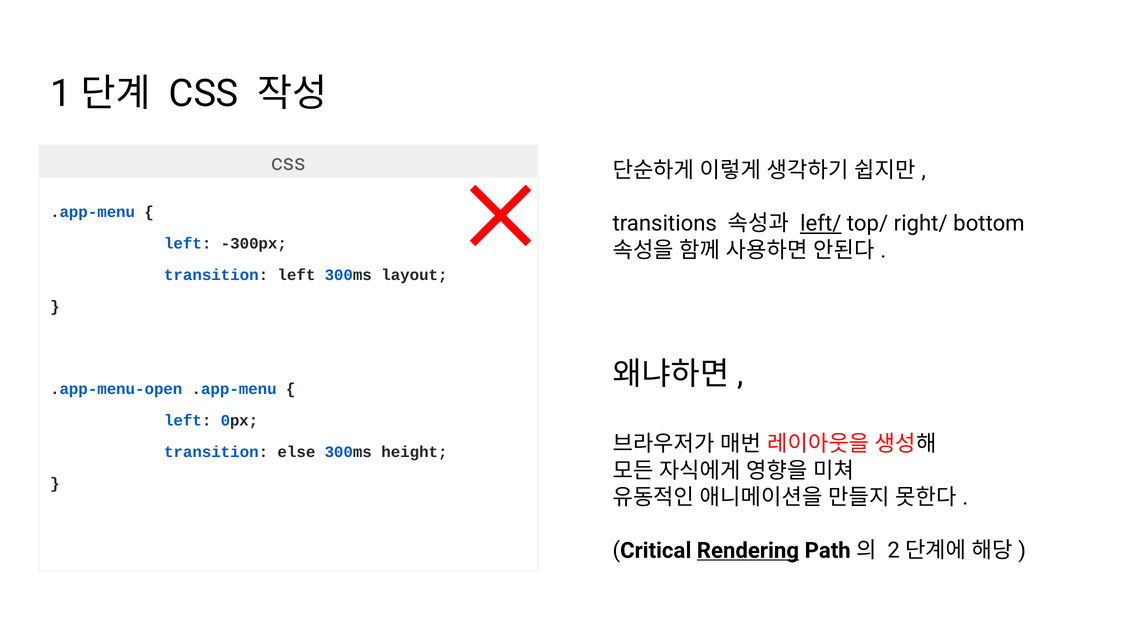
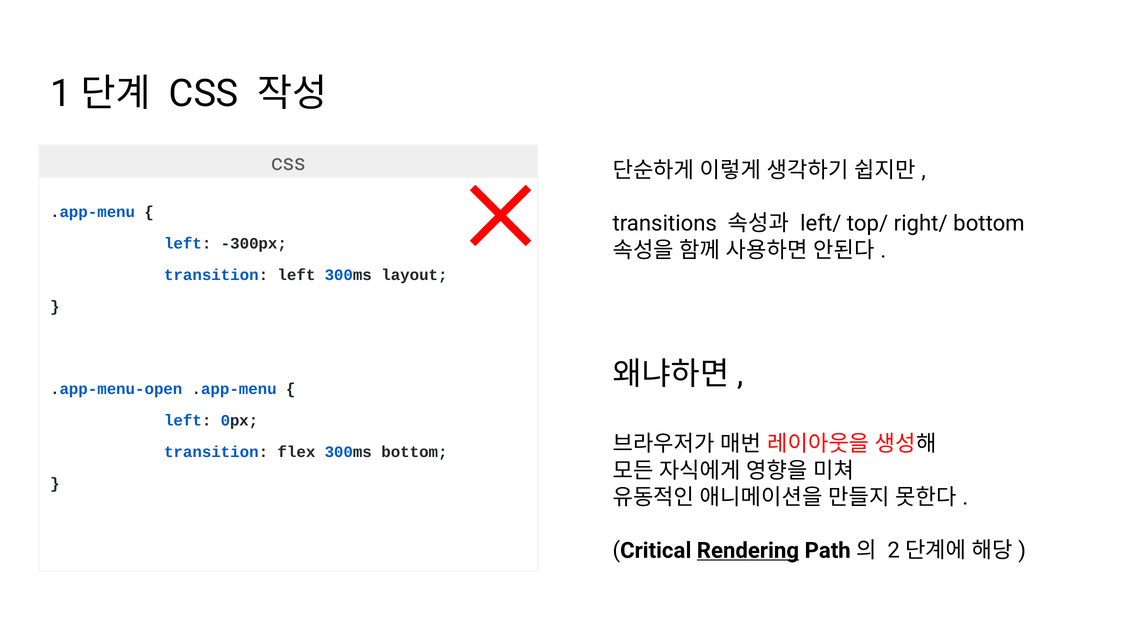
left/ underline: present -> none (821, 224)
else: else -> flex (296, 452)
300ms height: height -> bottom (414, 452)
